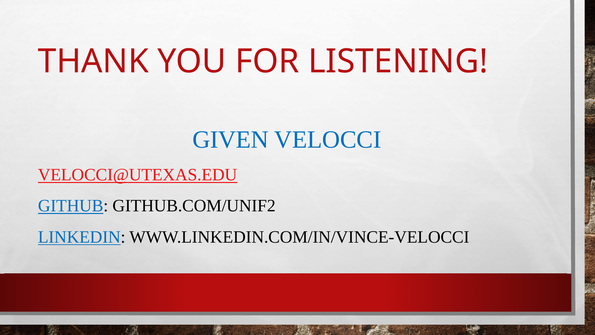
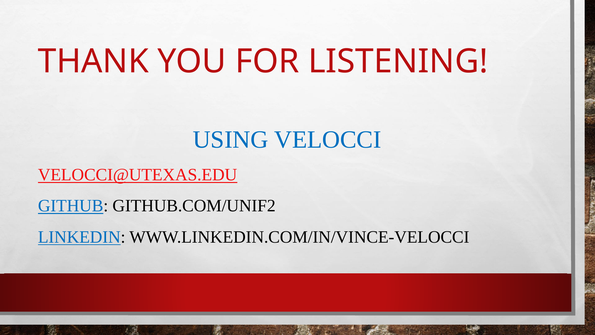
GIVEN: GIVEN -> USING (231, 139)
